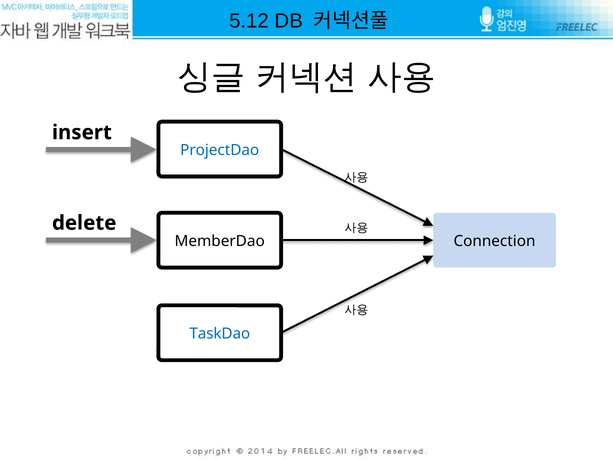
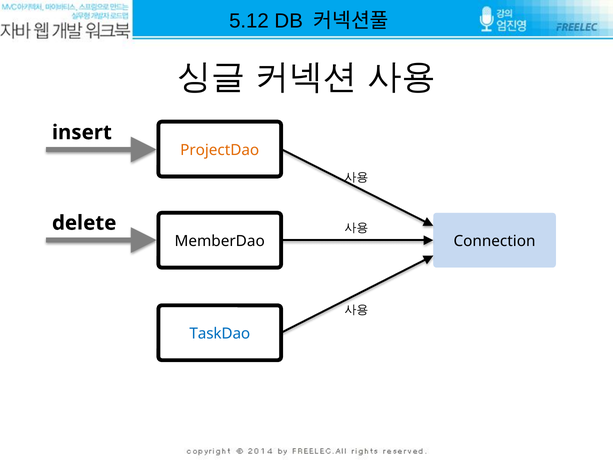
ProjectDao colour: blue -> orange (220, 150)
